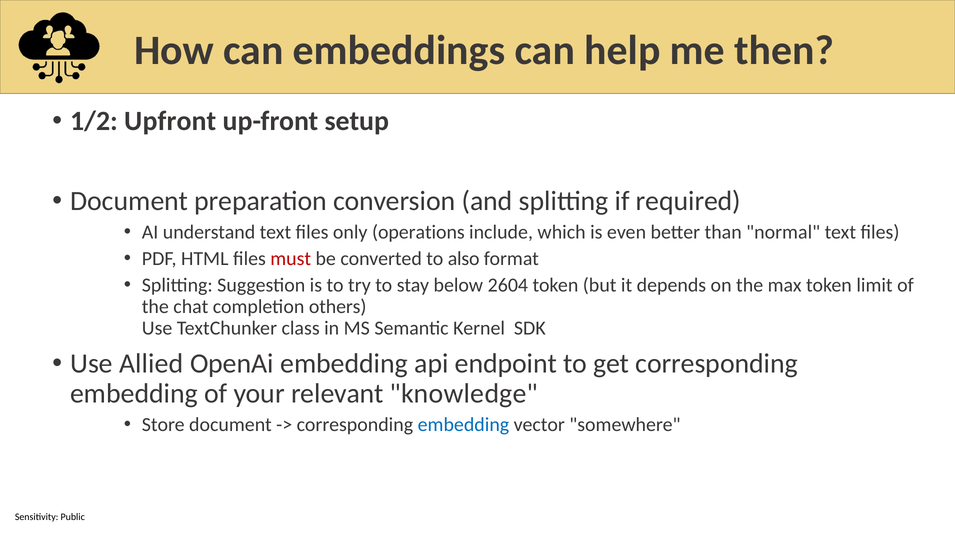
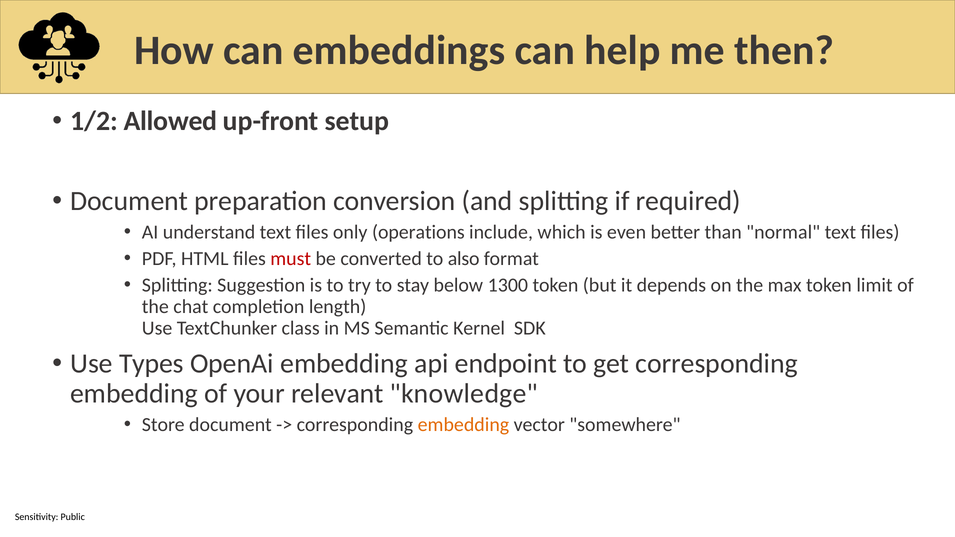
Upfront: Upfront -> Allowed (171, 121)
2604: 2604 -> 1300 (508, 285)
others: others -> length (338, 307)
Allied: Allied -> Types (151, 364)
embedding colour: blue -> orange (463, 425)
